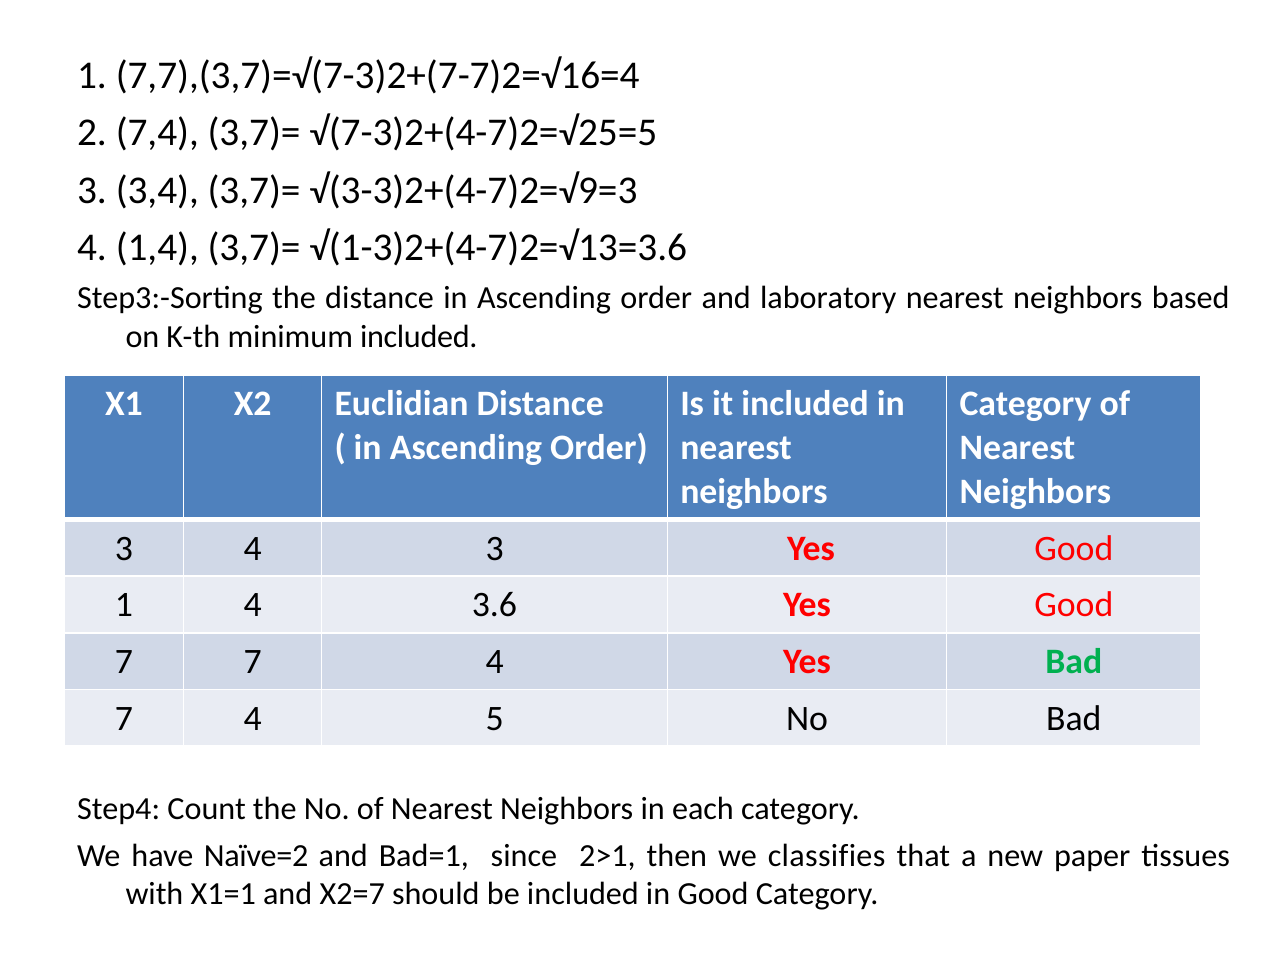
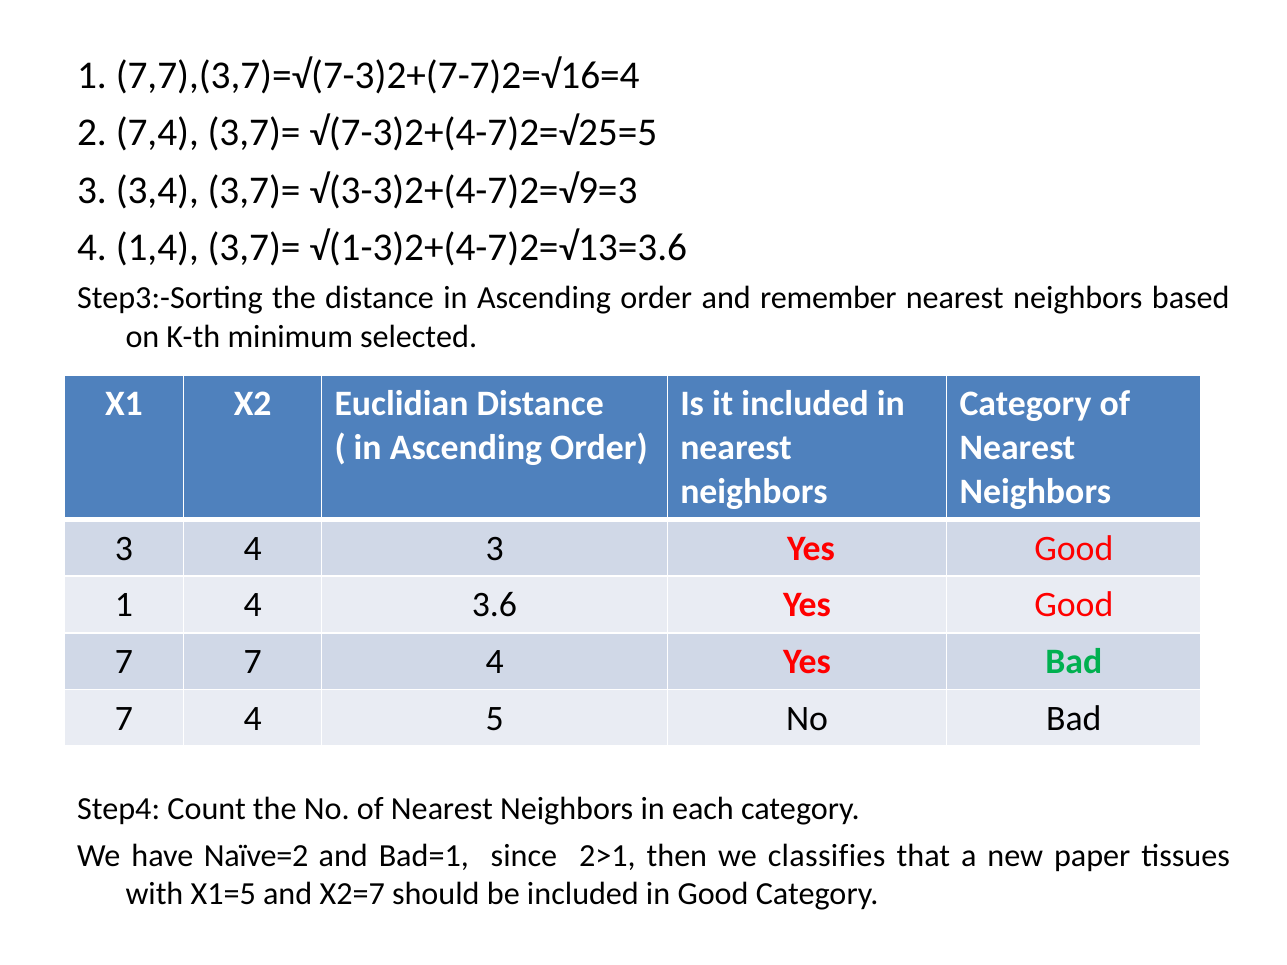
laboratory: laboratory -> remember (828, 298)
minimum included: included -> selected (419, 337)
X1=1: X1=1 -> X1=5 (223, 894)
